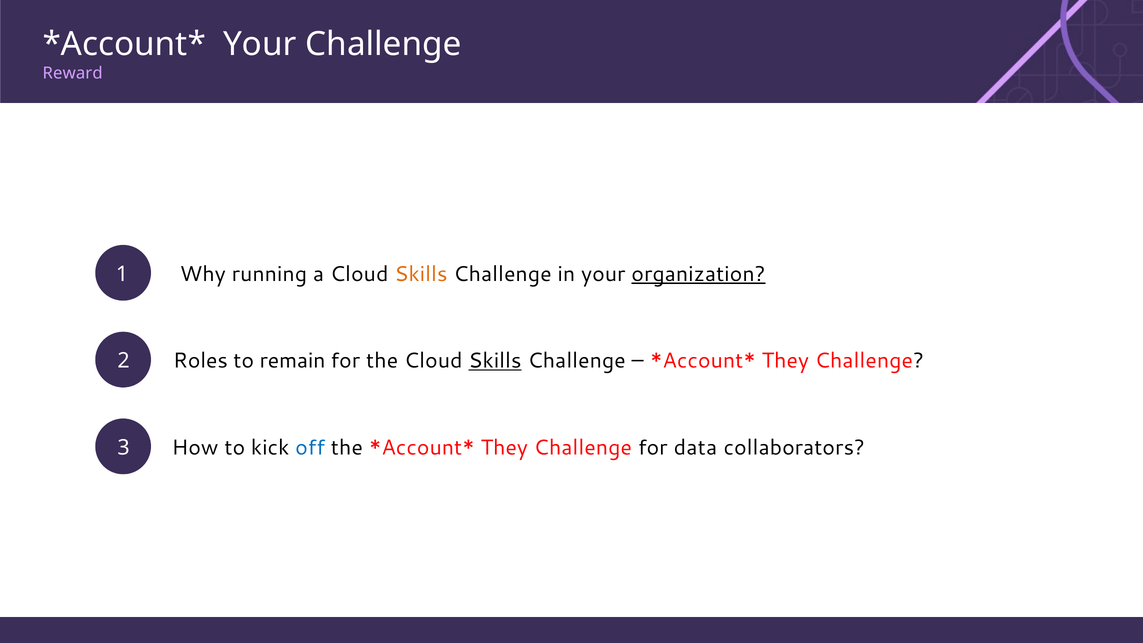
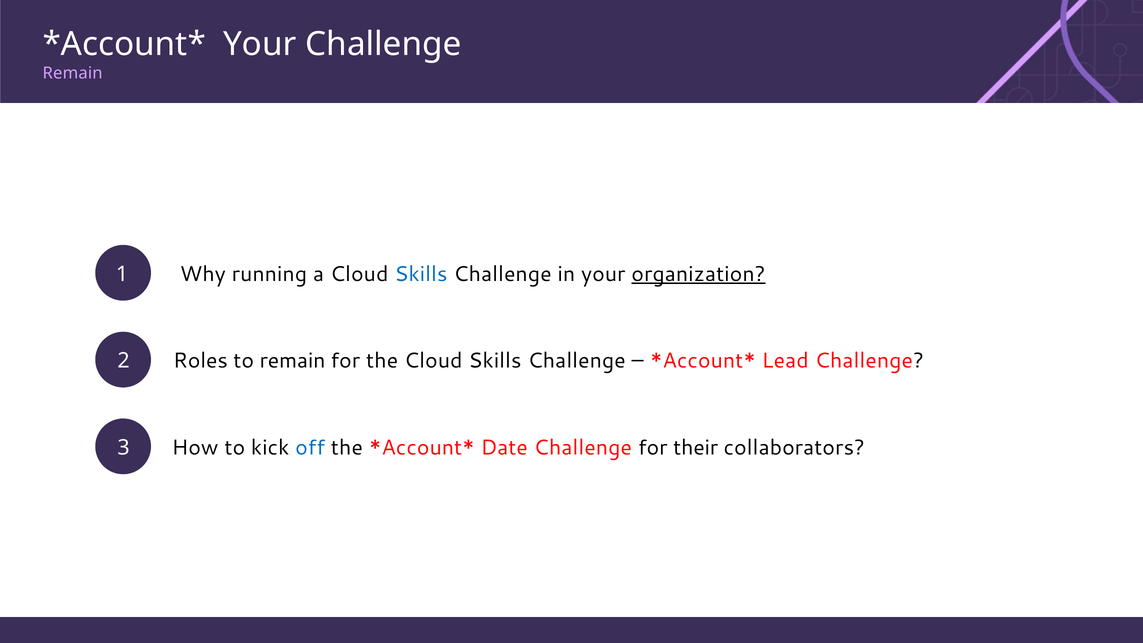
Reward: Reward -> Remain (73, 73)
Skills colour: orange -> blue (421, 274)
Skills underline: present -> none (495, 361)
They: They -> Lead (785, 361)
They: They -> Date (504, 448)
data: data -> their (696, 448)
